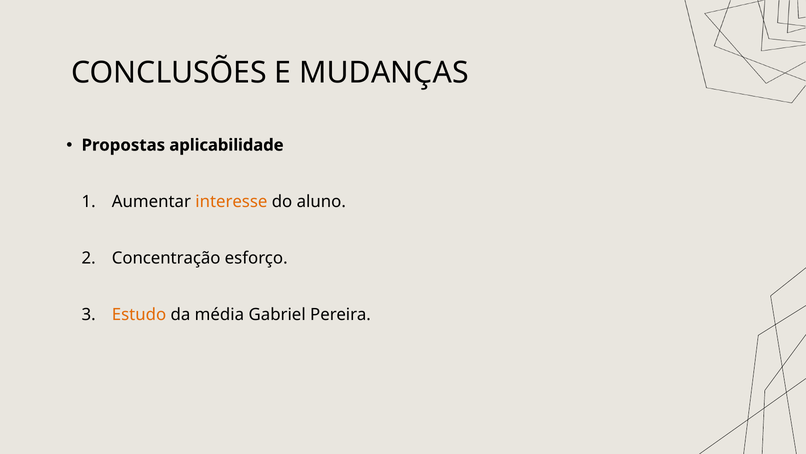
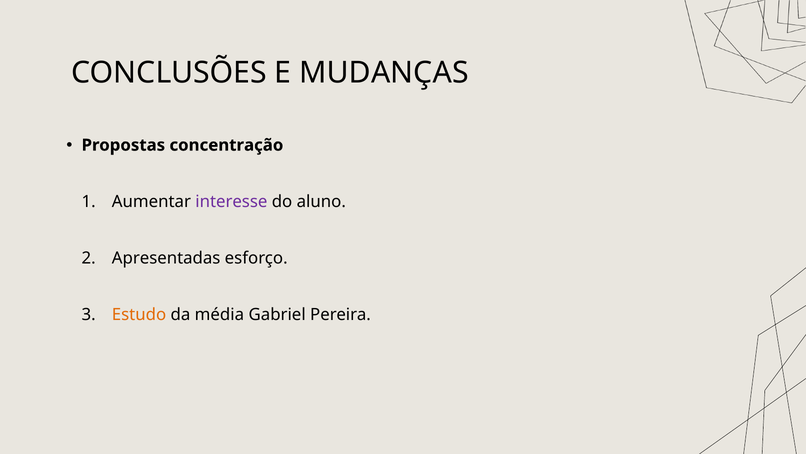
aplicabilidade: aplicabilidade -> concentração (226, 145)
interesse colour: orange -> purple (231, 201)
Concentração: Concentração -> Apresentadas (166, 258)
